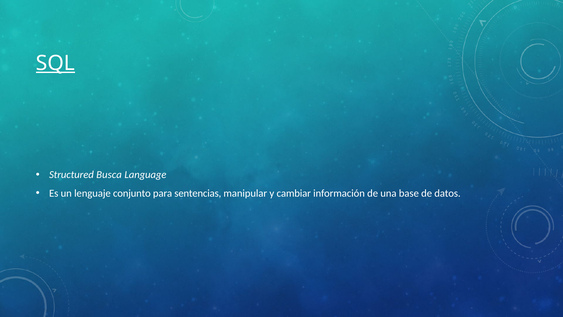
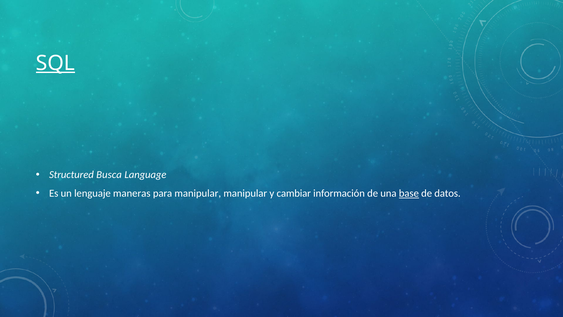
conjunto: conjunto -> maneras (132, 193)
para sentencias: sentencias -> manipular (198, 193)
base underline: none -> present (409, 193)
